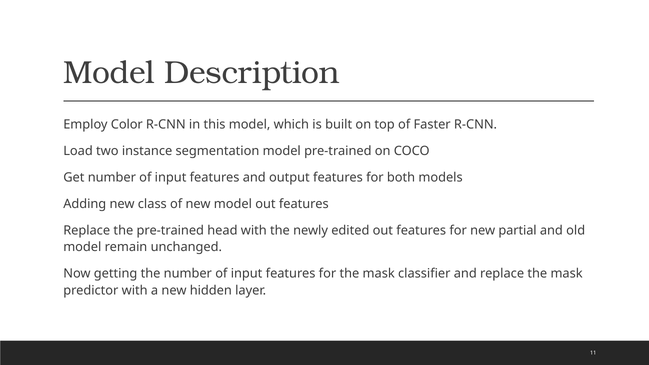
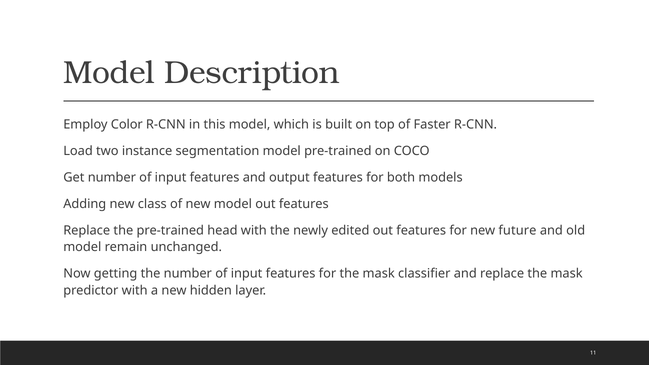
partial: partial -> future (517, 230)
